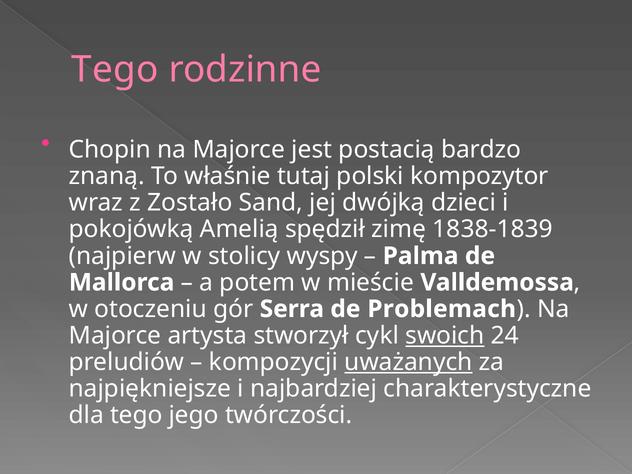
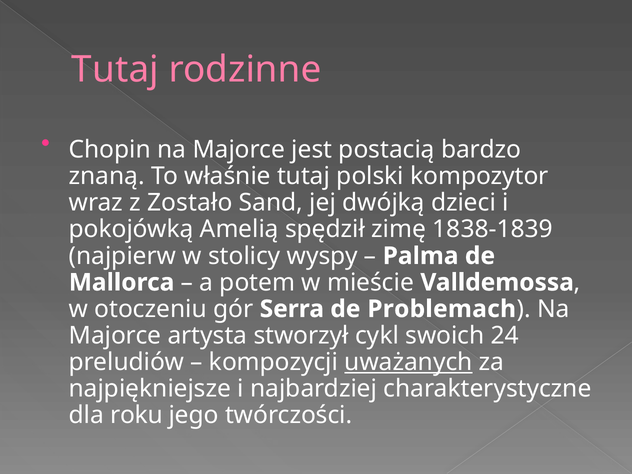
Tego: Tego -> Tutaj (115, 69)
swoich underline: present -> none (445, 336)
dla tego: tego -> roku (136, 415)
